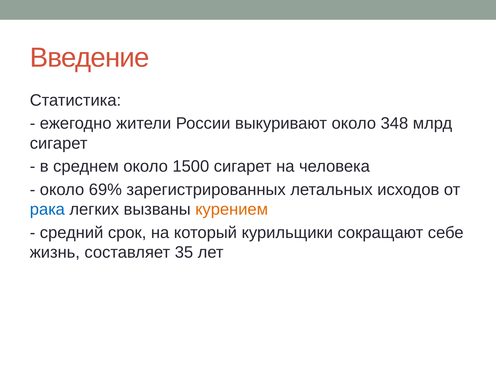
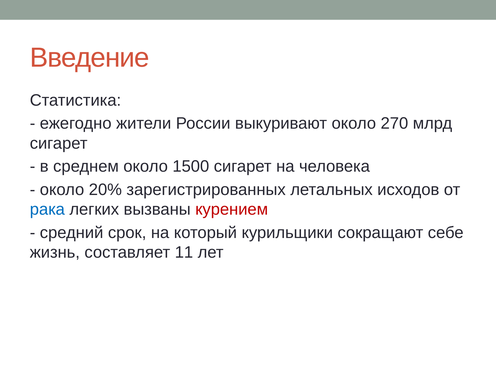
348: 348 -> 270 (394, 124)
69%: 69% -> 20% (105, 190)
курением colour: orange -> red (232, 209)
35: 35 -> 11 (184, 252)
